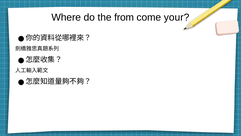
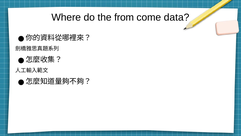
your: your -> data (177, 17)
